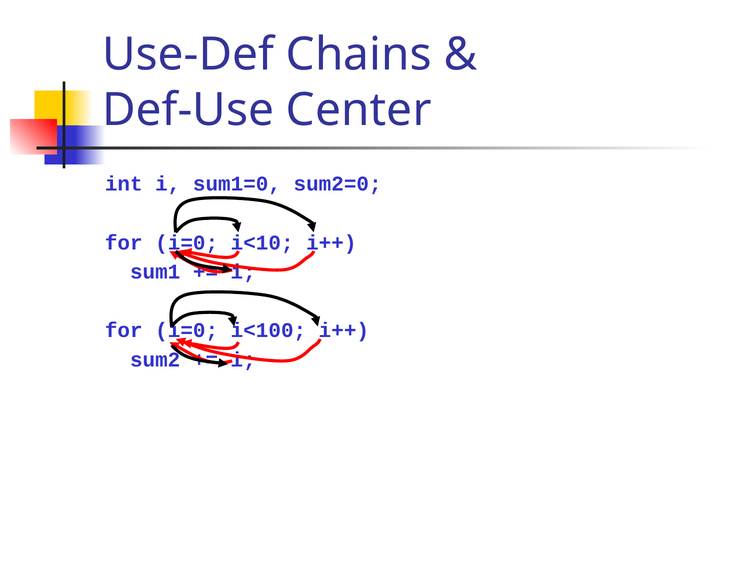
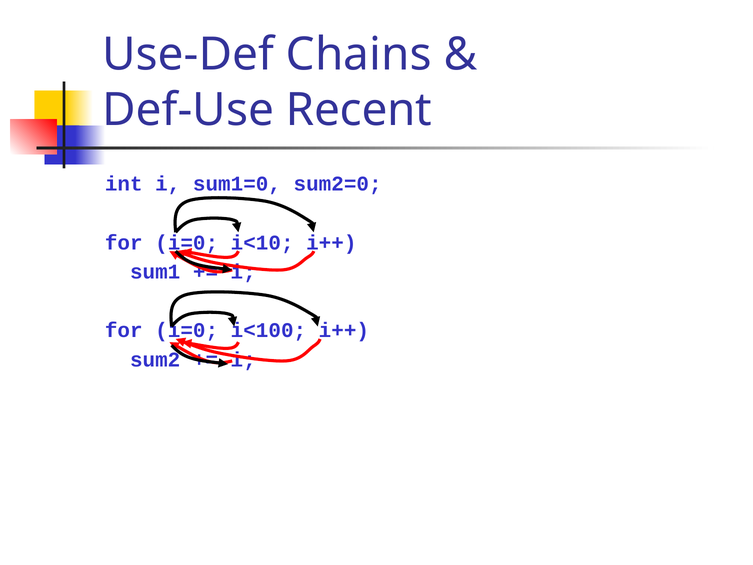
Center: Center -> Recent (359, 110)
